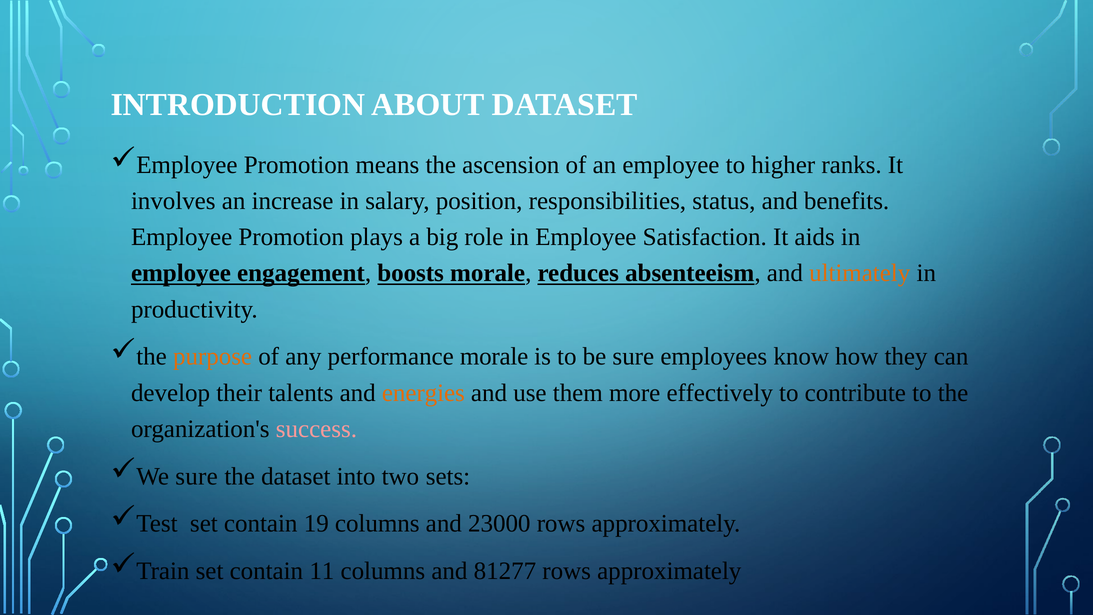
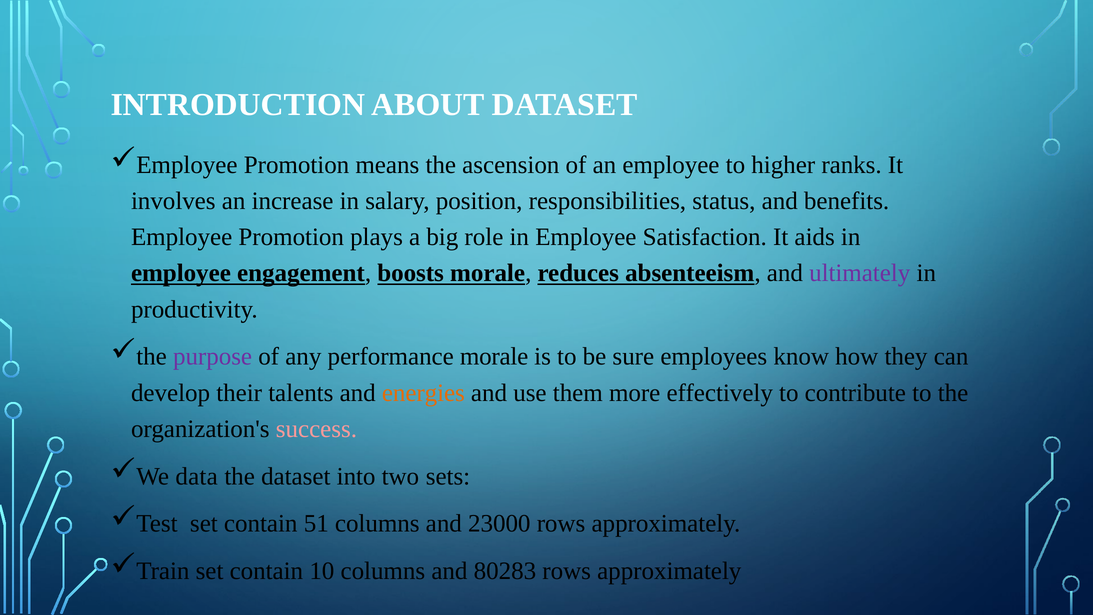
ultimately colour: orange -> purple (860, 273)
purpose colour: orange -> purple (213, 357)
We sure: sure -> data (197, 476)
19: 19 -> 51 (316, 524)
11: 11 -> 10 (322, 571)
81277: 81277 -> 80283 (505, 571)
